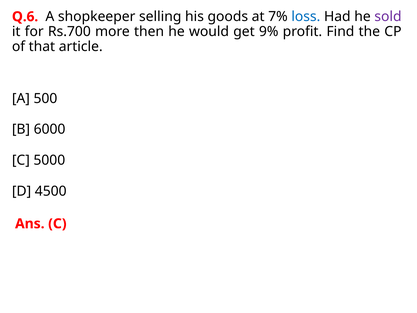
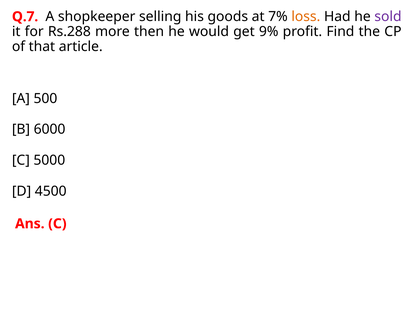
Q.6: Q.6 -> Q.7 (25, 17)
loss colour: blue -> orange (306, 17)
Rs.700: Rs.700 -> Rs.288 (69, 32)
